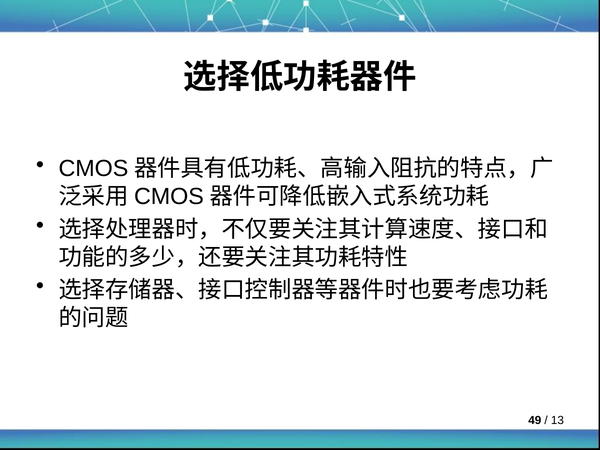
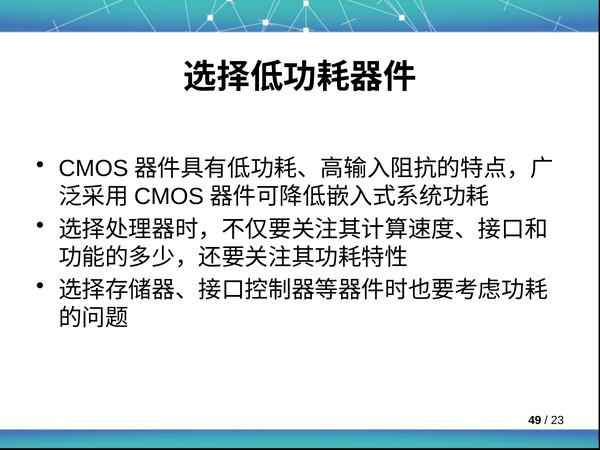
13: 13 -> 23 (557, 421)
